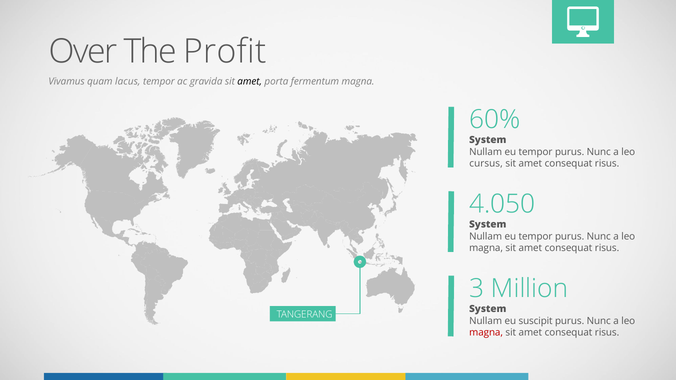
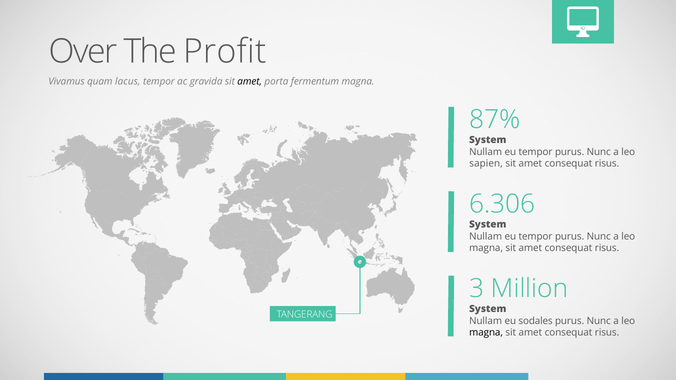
60%: 60% -> 87% (495, 120)
cursus: cursus -> sapien (486, 164)
4.050: 4.050 -> 6.306 (502, 204)
suscipit: suscipit -> sodales (536, 321)
magna colour: red -> black (486, 333)
